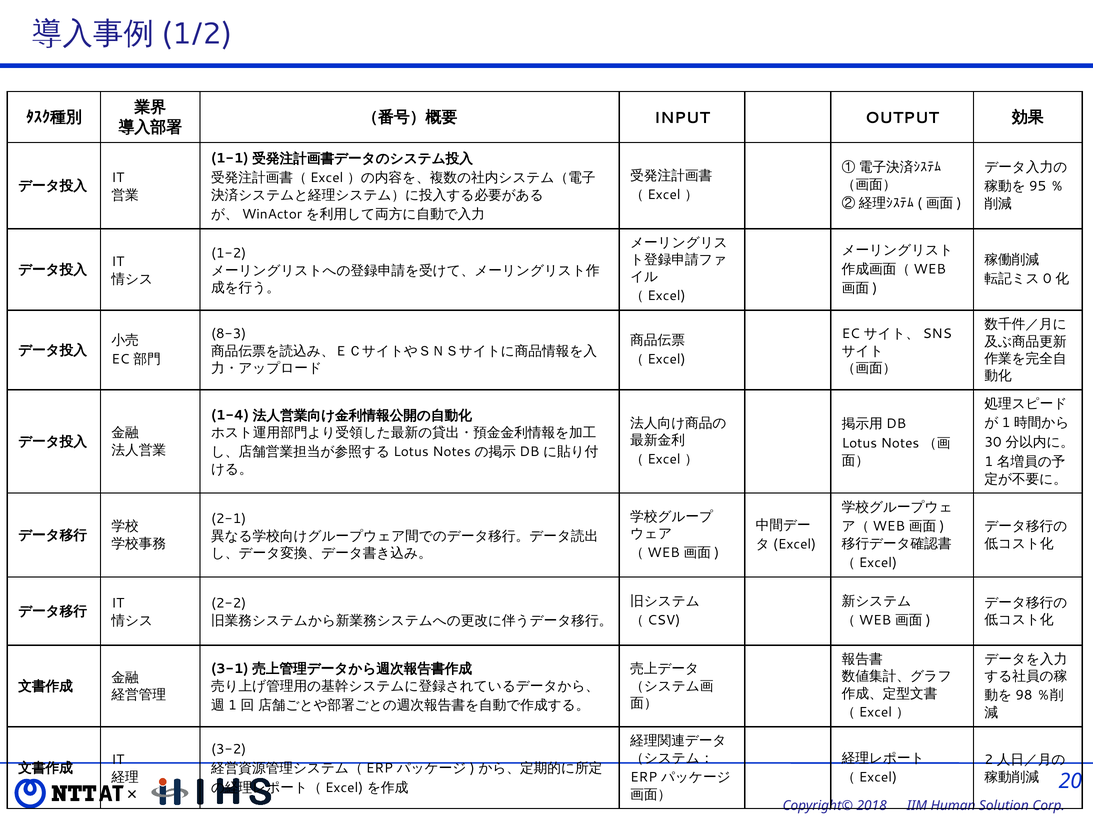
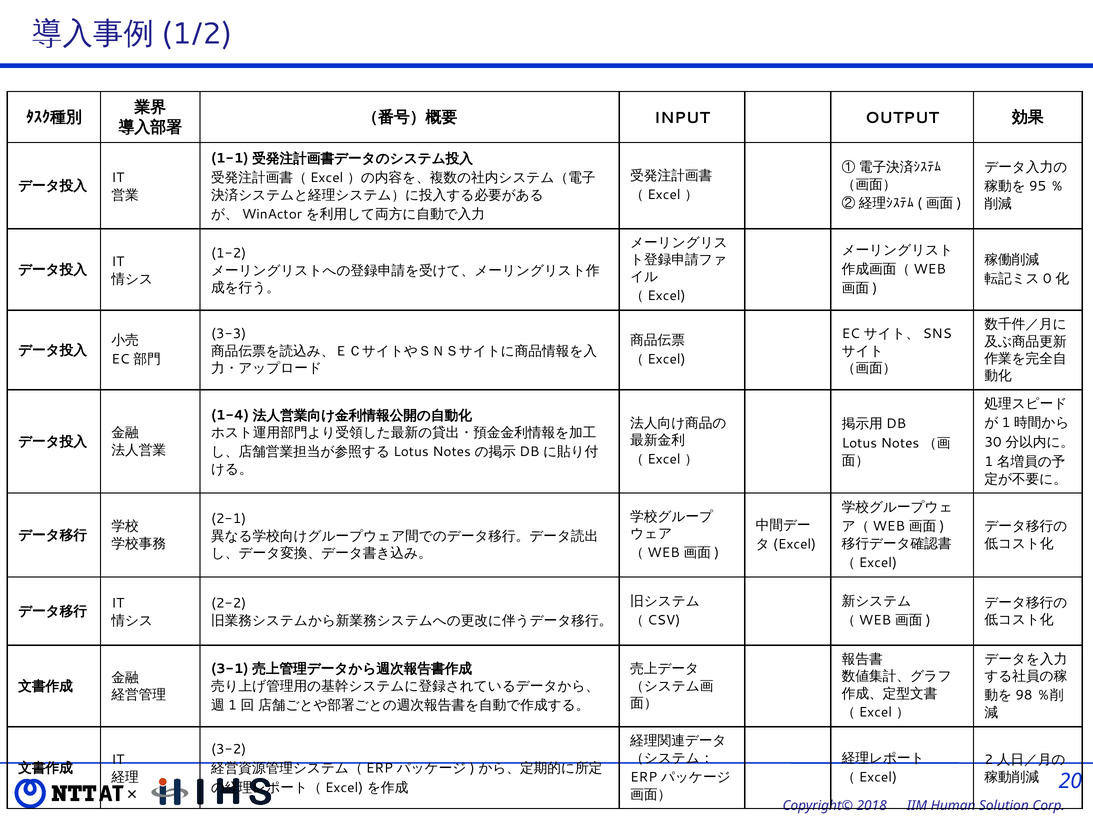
8-3: 8-3 -> 3-3 (229, 334)
